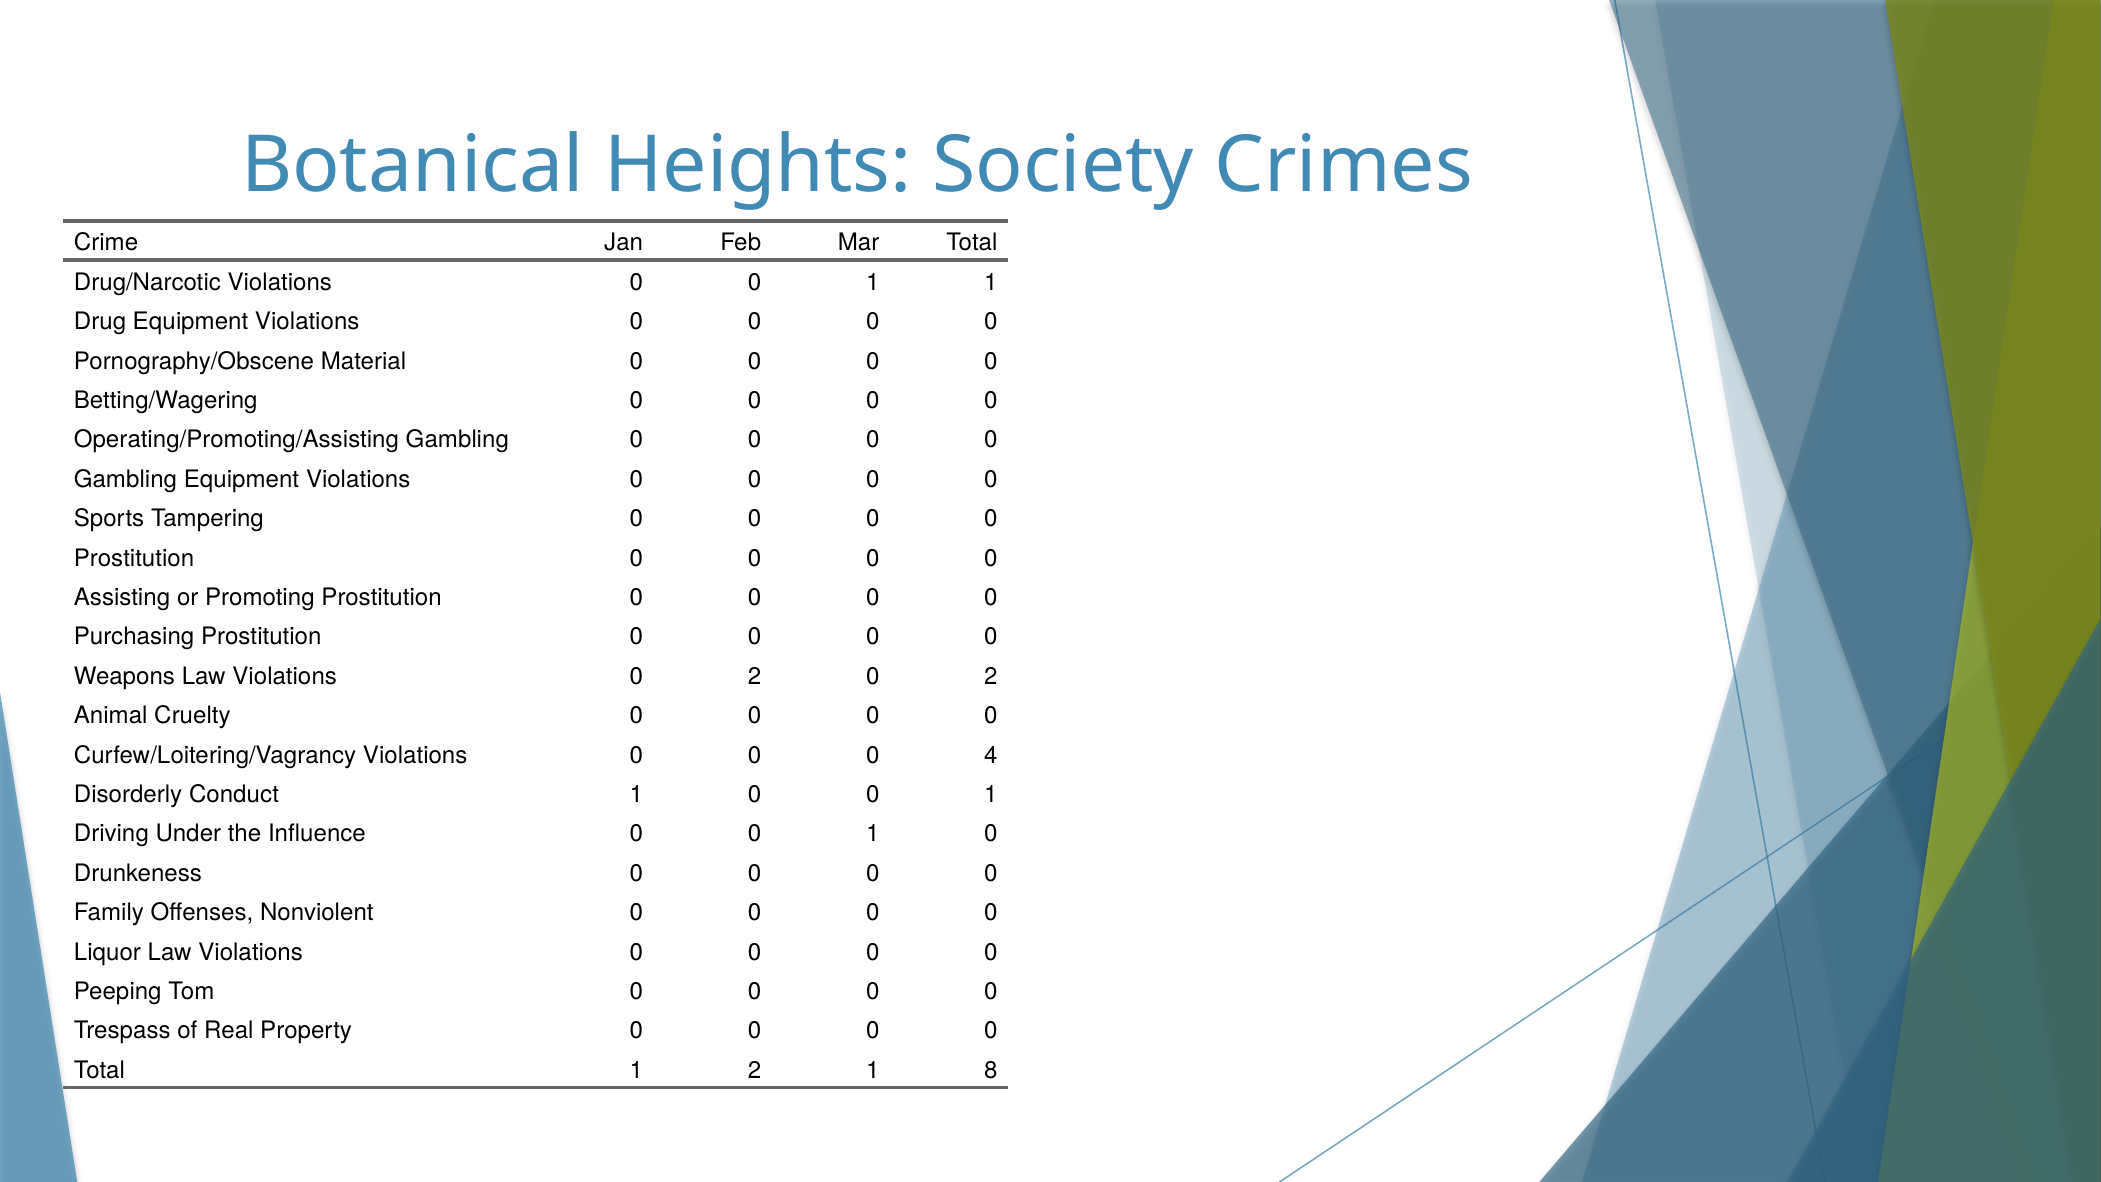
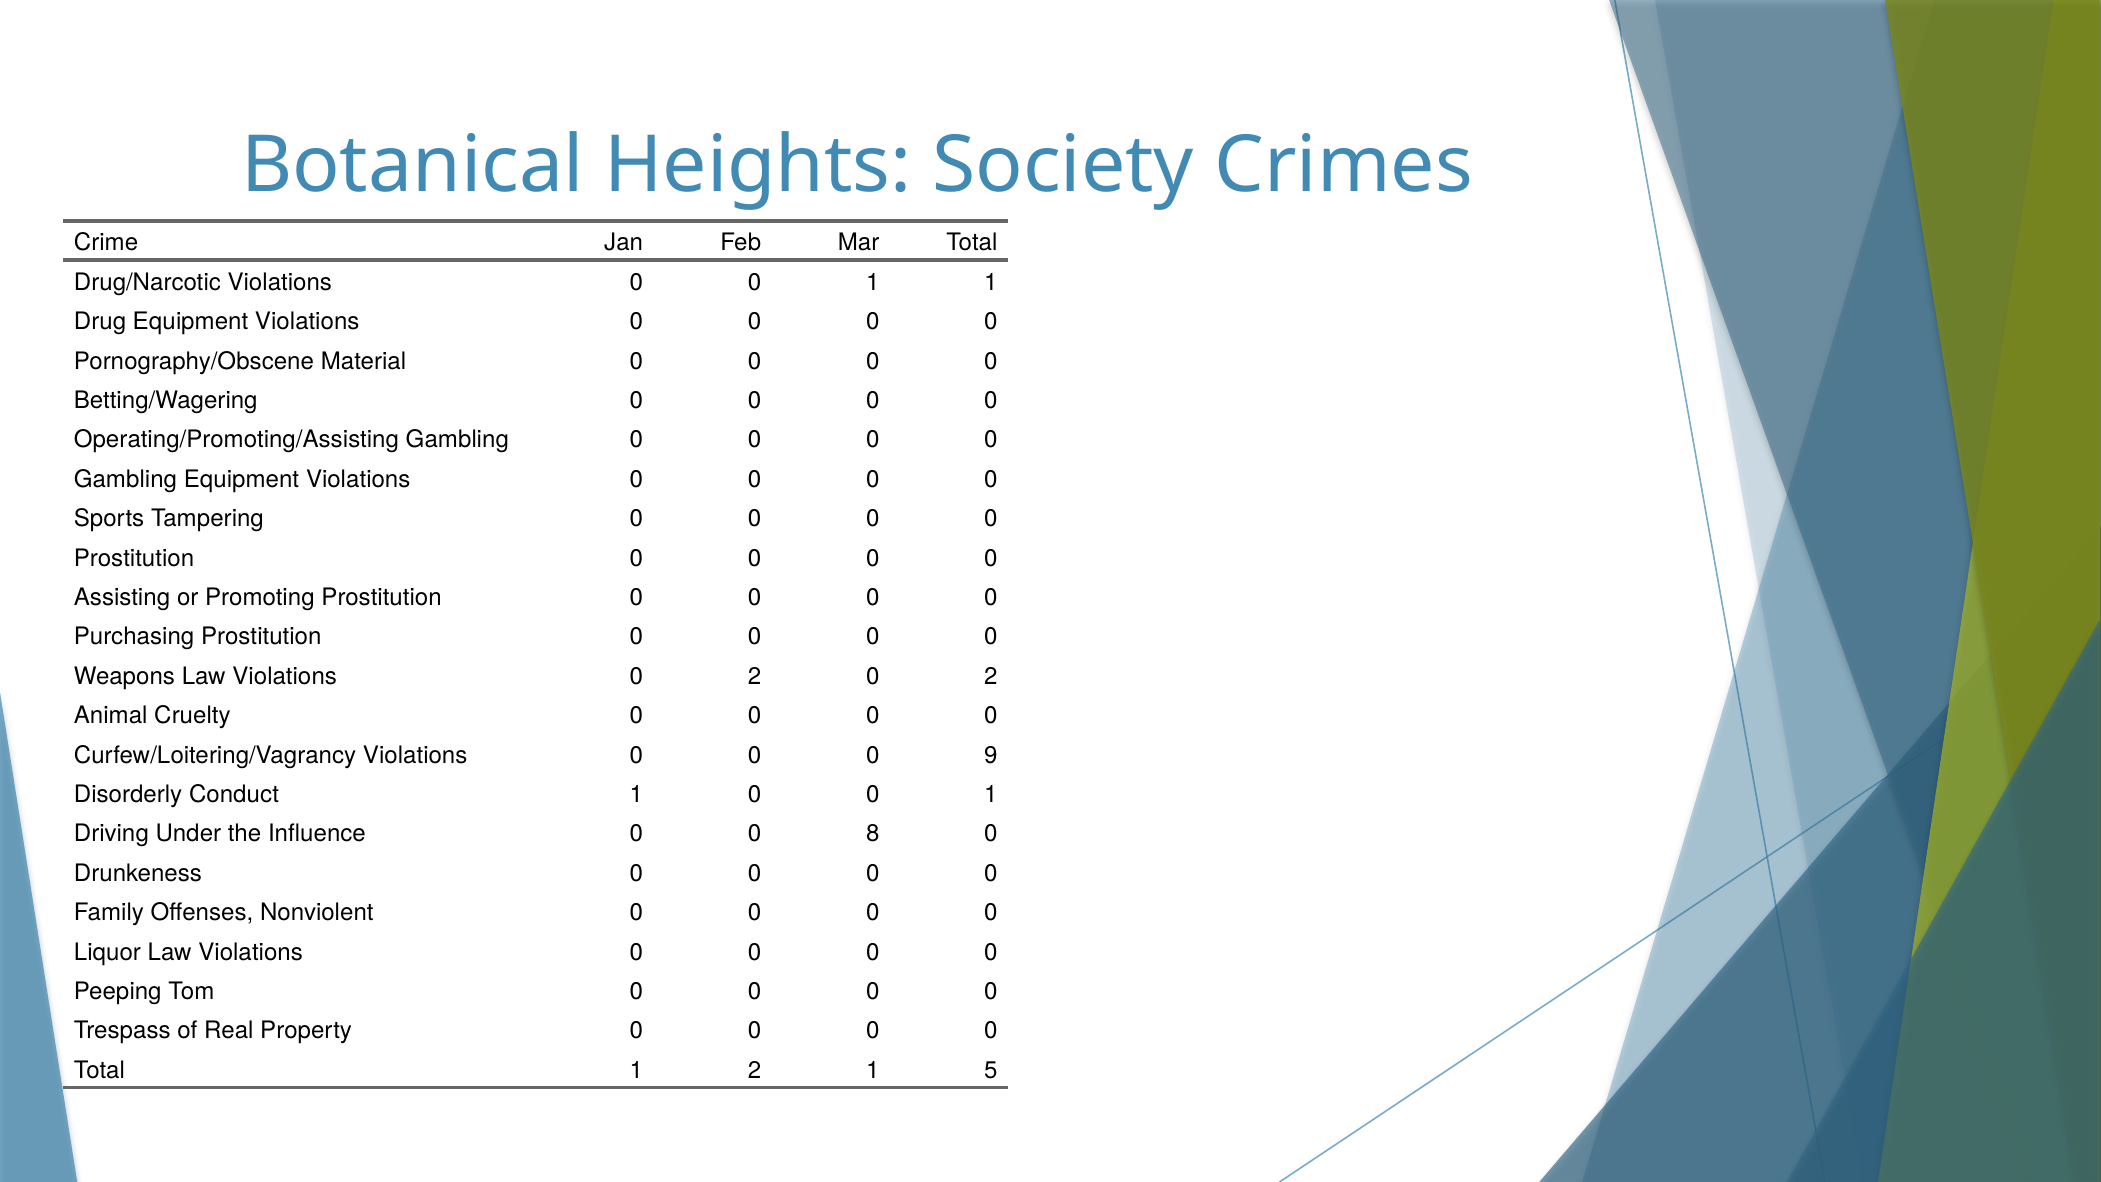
4: 4 -> 9 (991, 755)
Influence 0 0 1: 1 -> 8 (873, 834)
8: 8 -> 5 (991, 1070)
